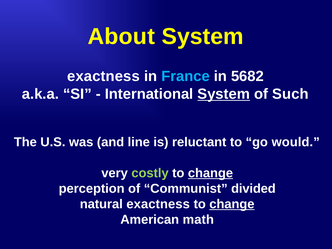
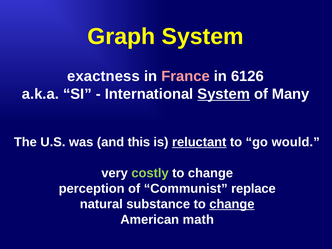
About: About -> Graph (121, 36)
France colour: light blue -> pink (186, 76)
5682: 5682 -> 6126 (247, 76)
Such: Such -> Many (291, 94)
line: line -> this (139, 142)
reluctant underline: none -> present (199, 142)
change underline: present -> none (210, 173)
divided: divided -> replace (253, 189)
natural exactness: exactness -> substance (158, 204)
